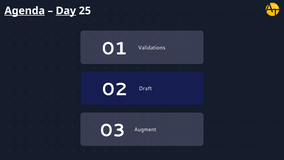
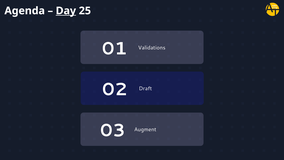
Agenda underline: present -> none (25, 11)
